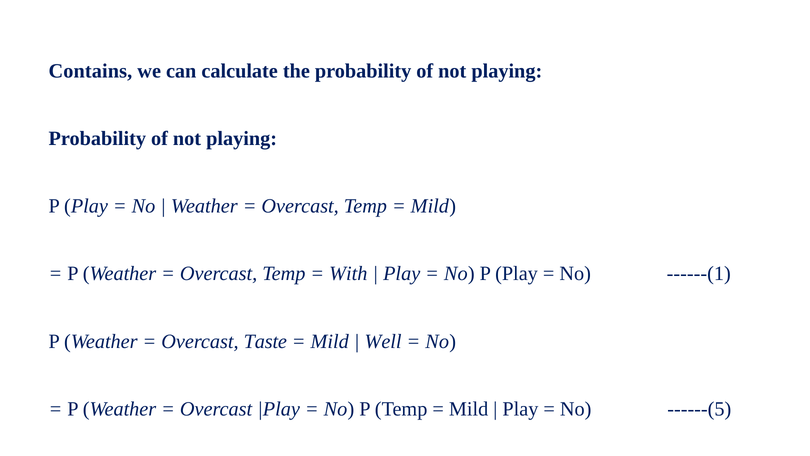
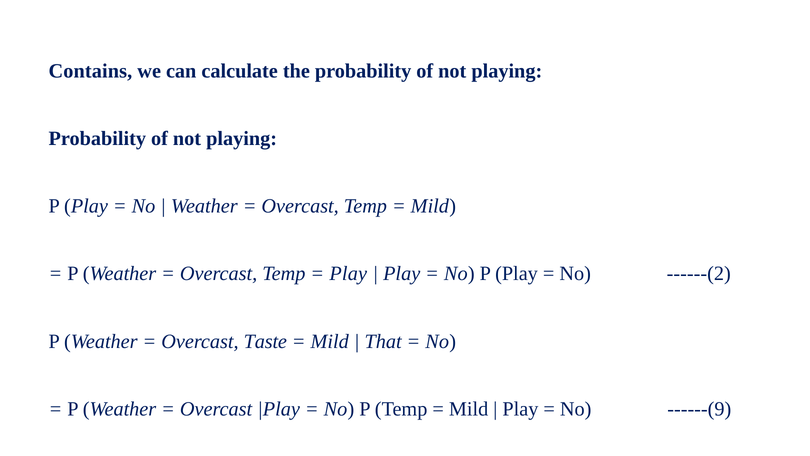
With: With -> Play (348, 274)
------(1: ------(1 -> ------(2 (699, 274)
Well: Well -> That (383, 341)
------(5: ------(5 -> ------(9 (699, 409)
